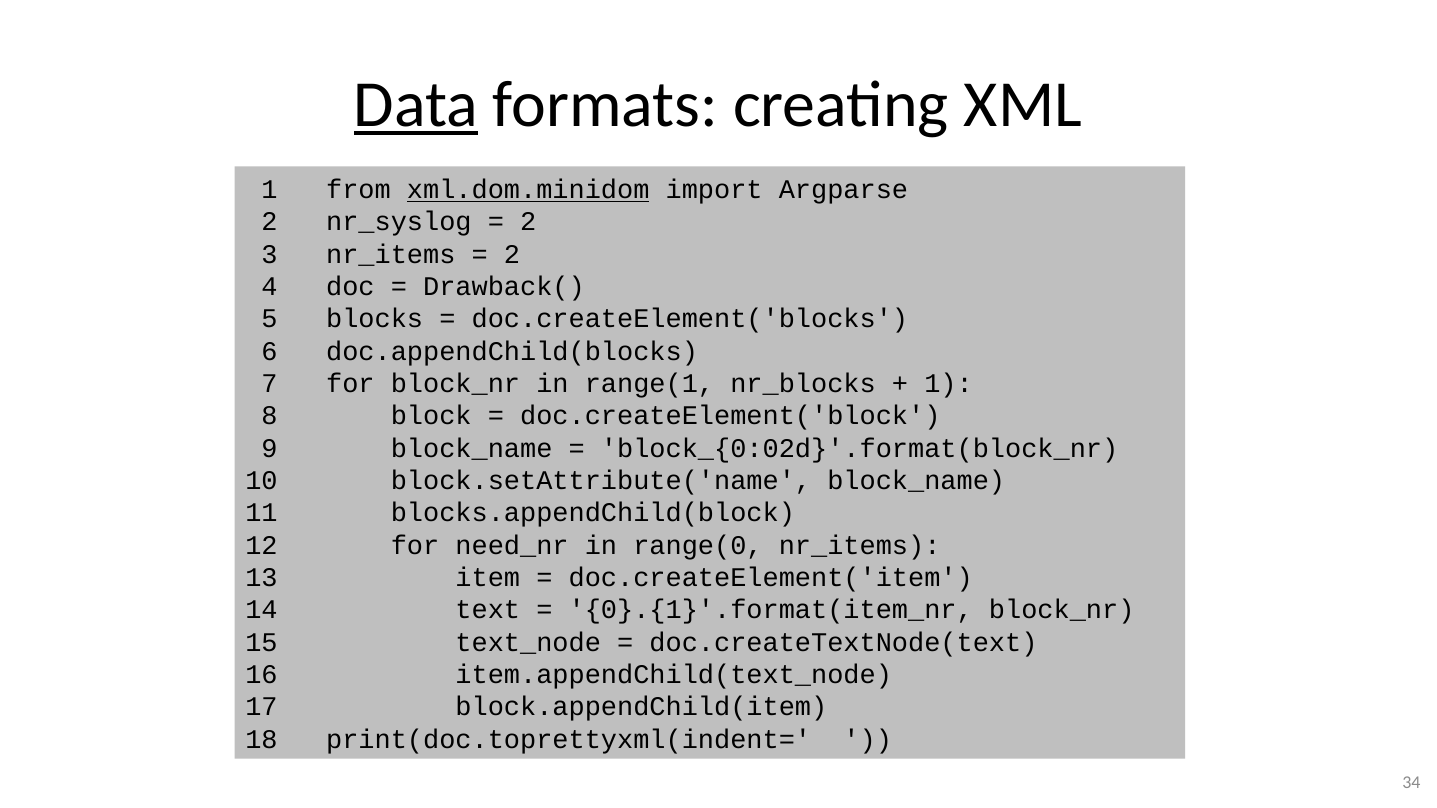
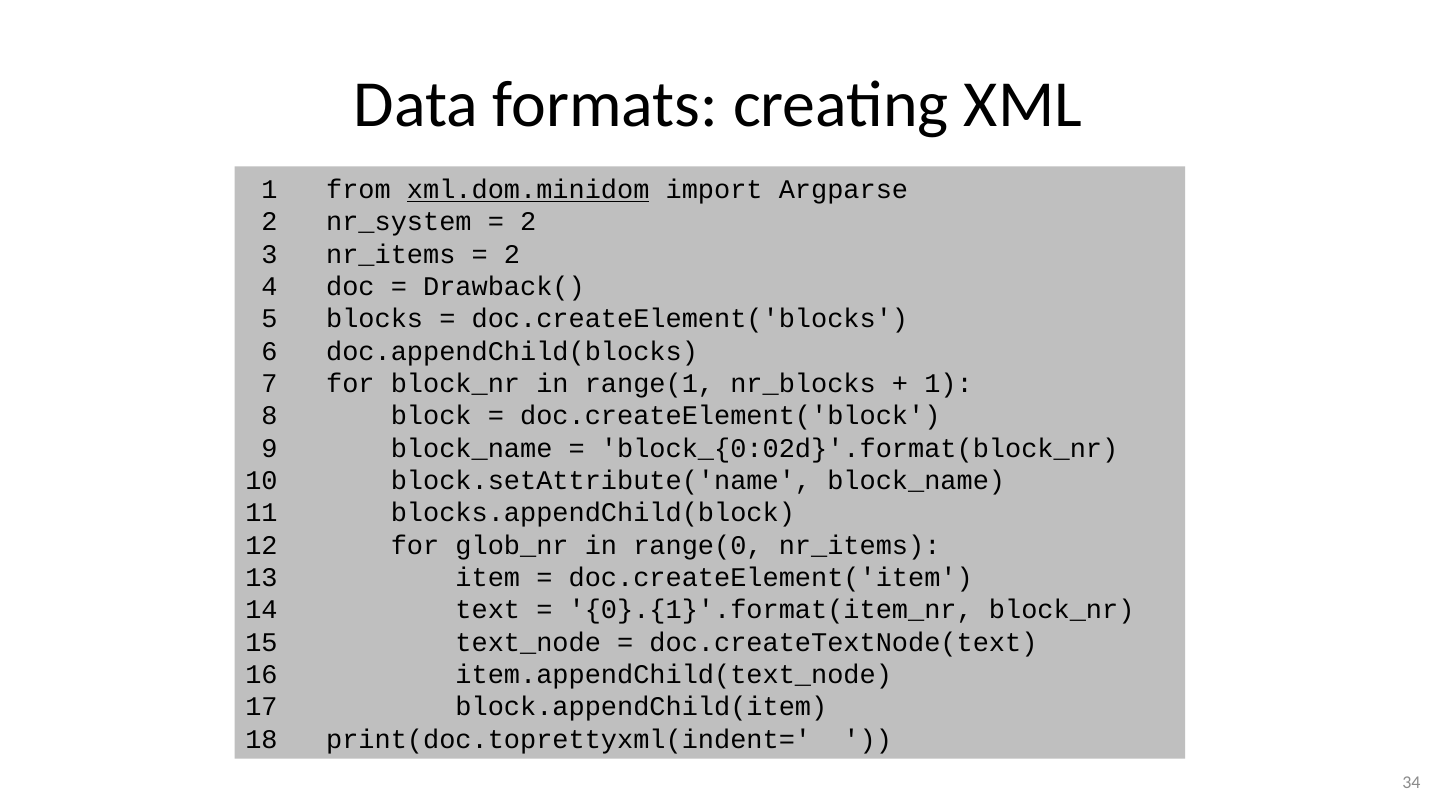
Data underline: present -> none (416, 104)
nr_syslog: nr_syslog -> nr_system (399, 222)
need_nr: need_nr -> glob_nr (512, 545)
